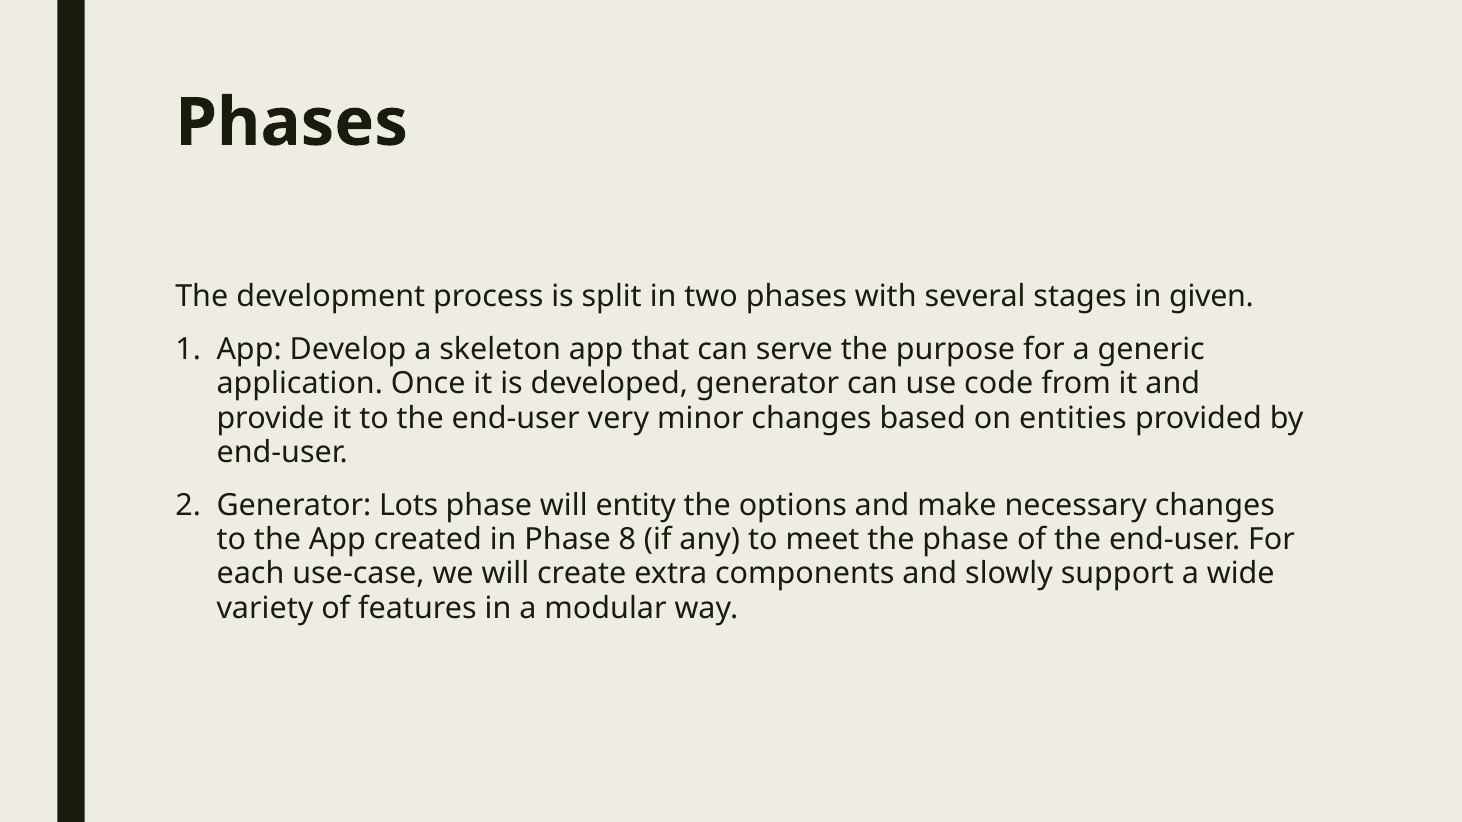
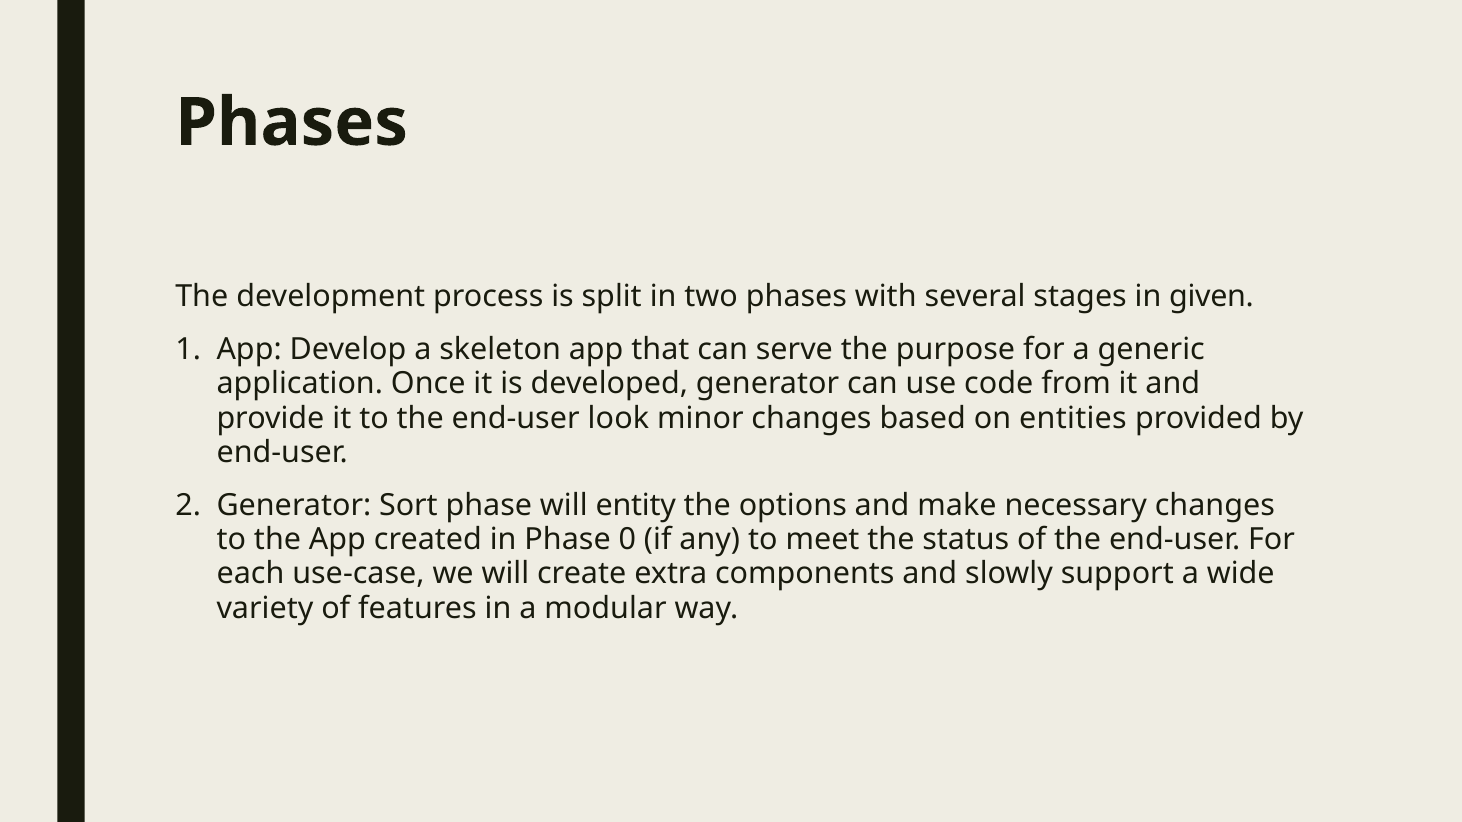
very: very -> look (618, 418)
Lots: Lots -> Sort (408, 505)
8: 8 -> 0 (627, 540)
the phase: phase -> status (966, 540)
